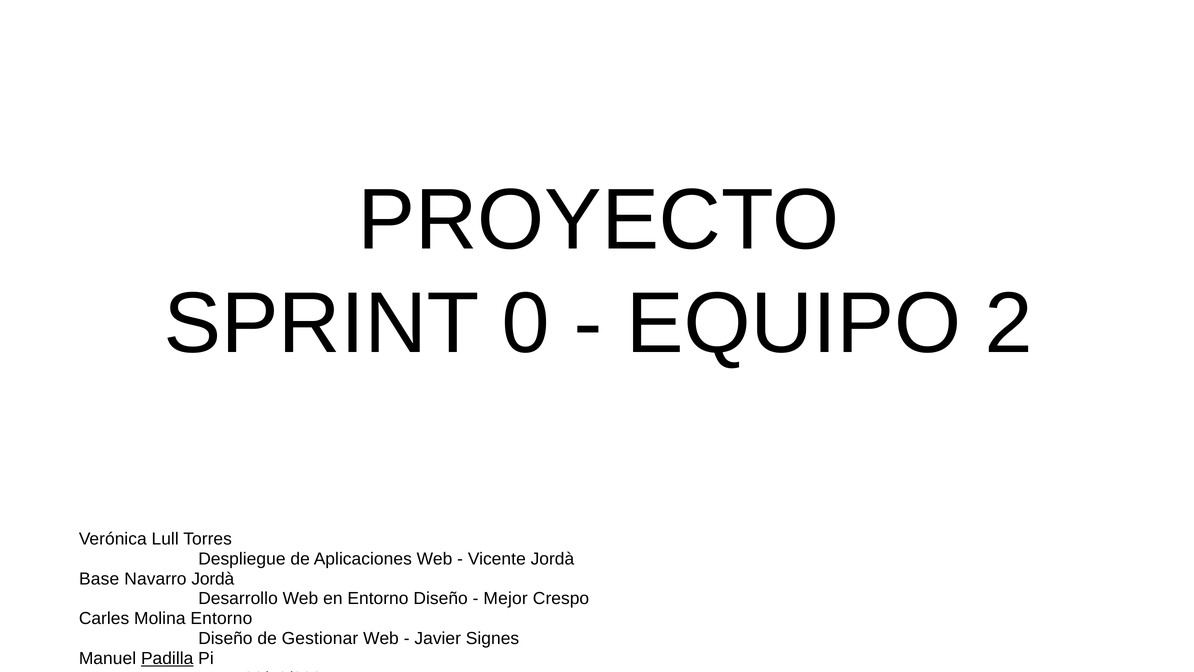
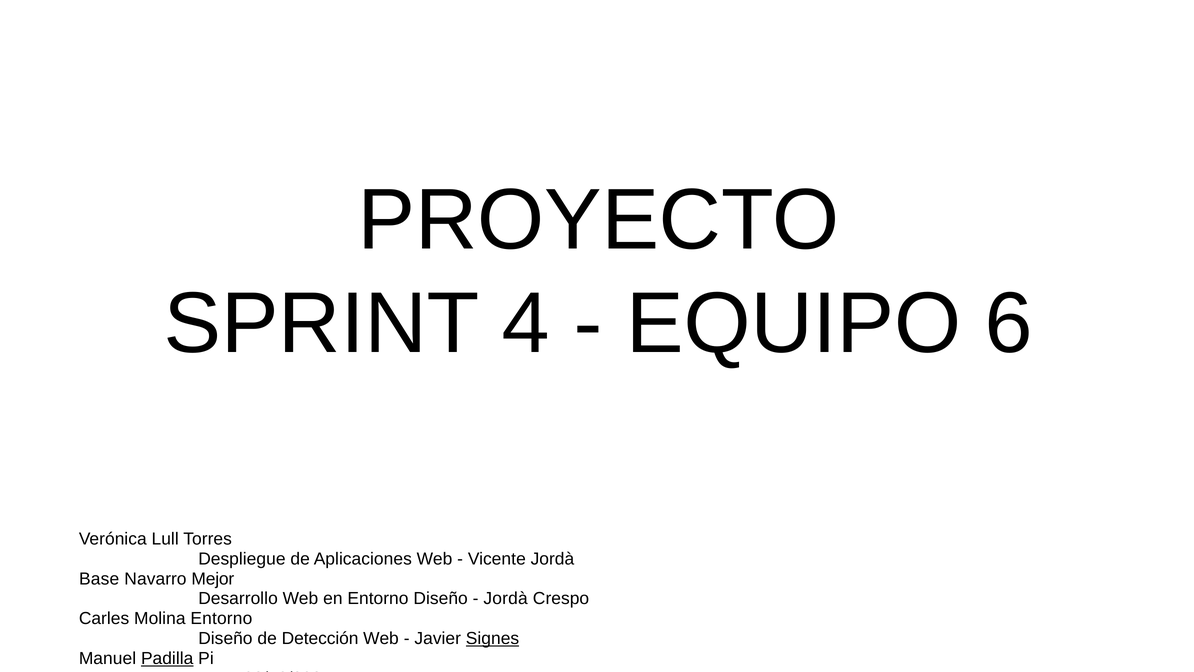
0: 0 -> 4 (526, 324)
2: 2 -> 6 (1009, 324)
Navarro Jordà: Jordà -> Mejor (213, 578)
Mejor: Mejor -> Jordà (506, 598)
Gestionar: Gestionar -> Detección (320, 638)
Signes underline: none -> present (493, 638)
